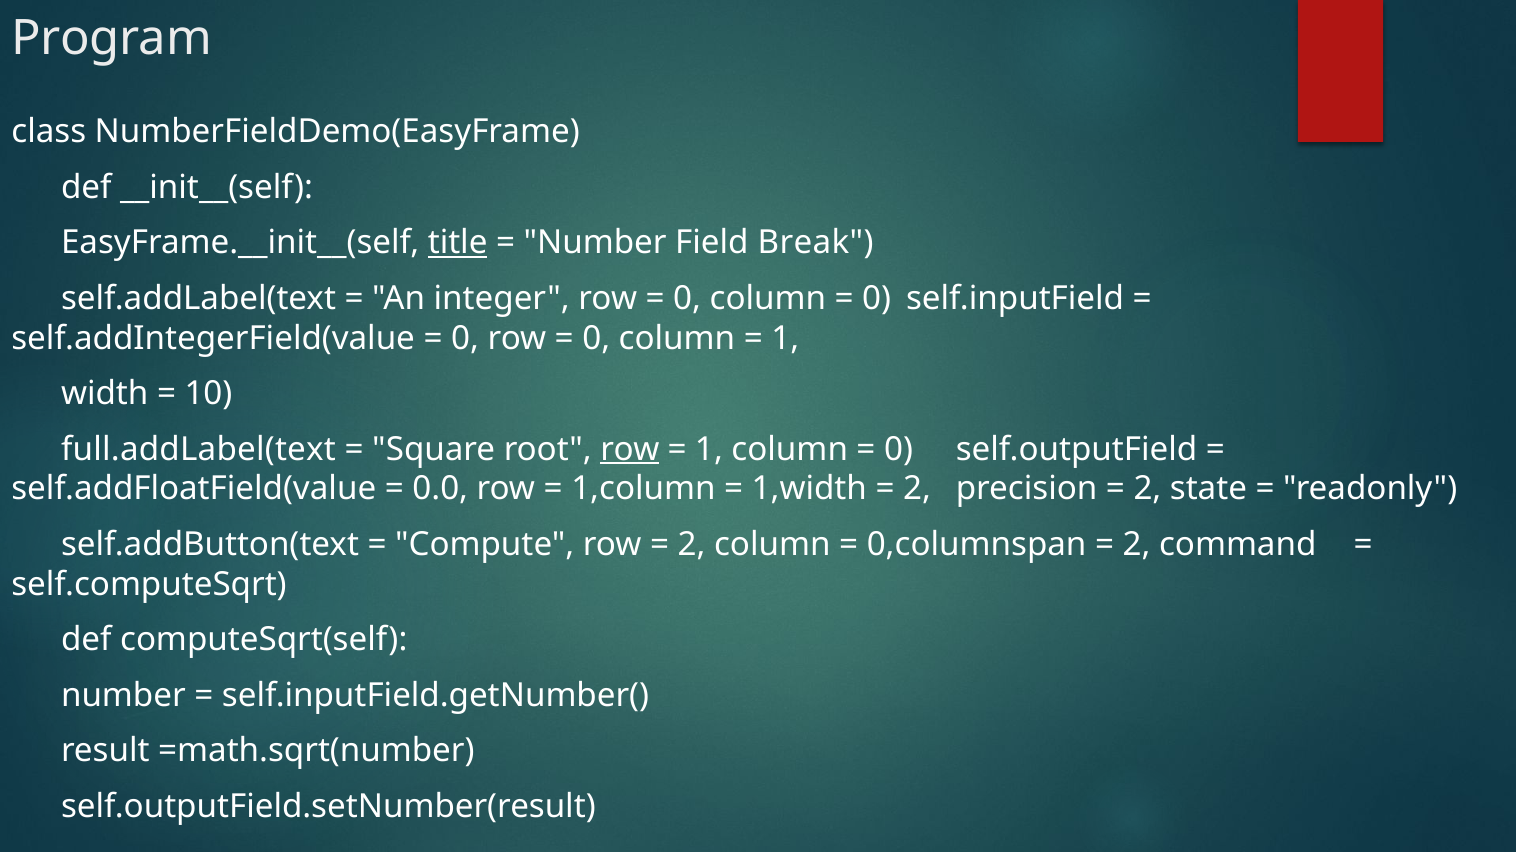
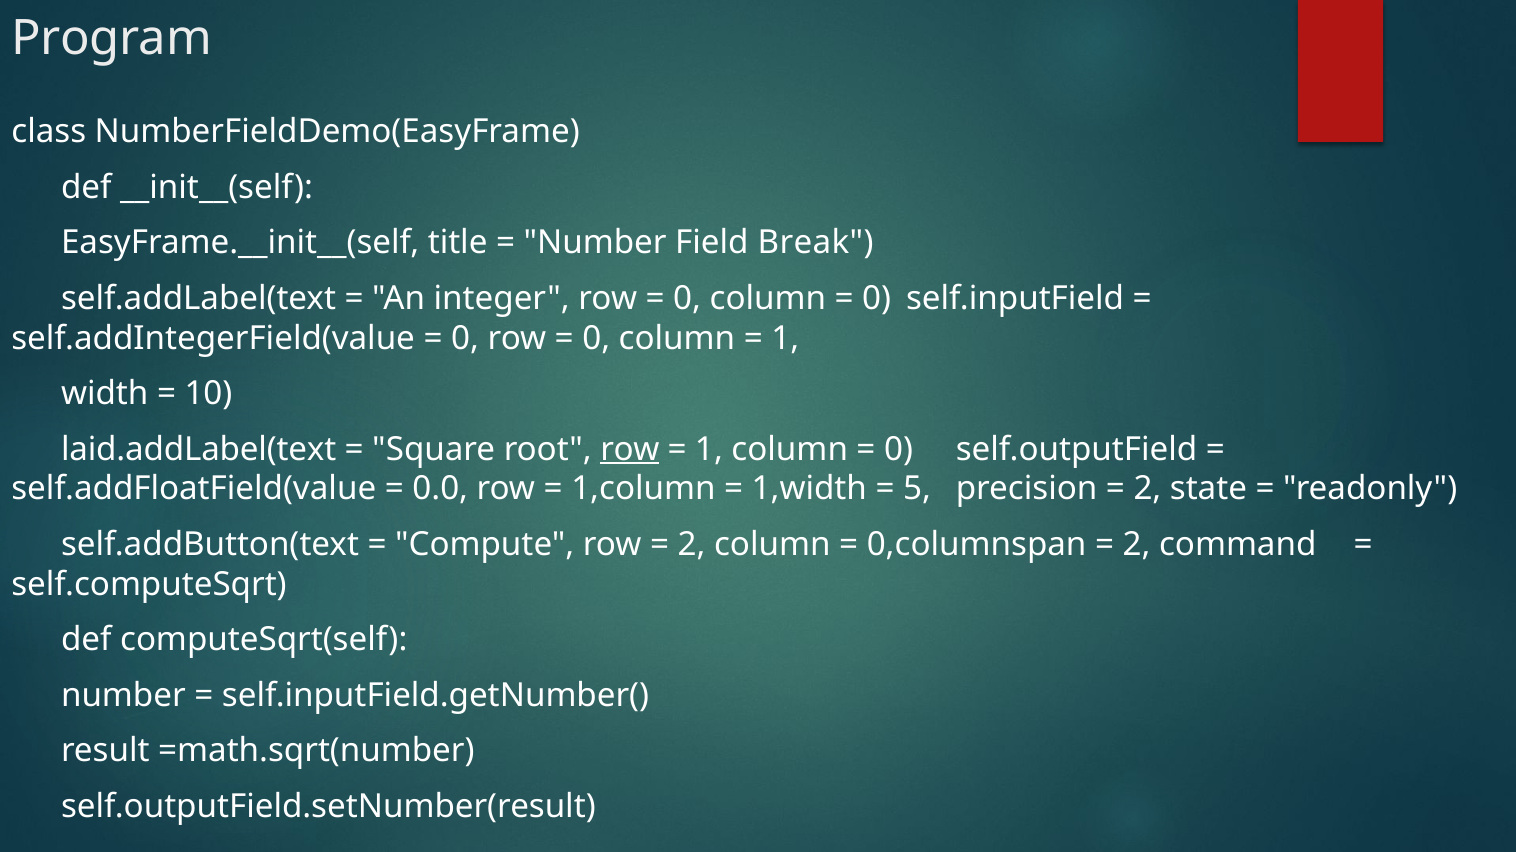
title underline: present -> none (458, 243)
full.addLabel(text: full.addLabel(text -> laid.addLabel(text (199, 450)
2: 2 -> 5 (917, 489)
